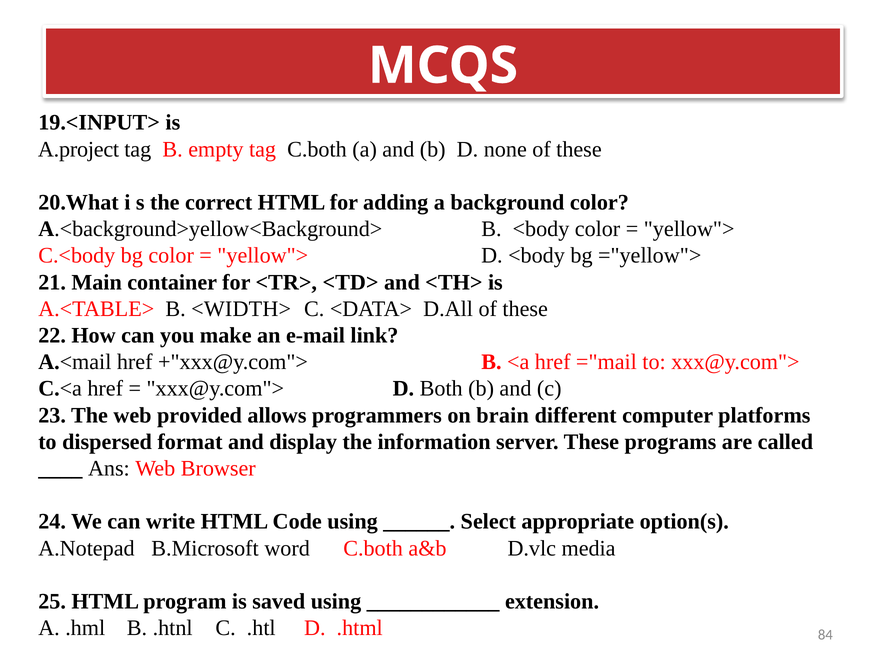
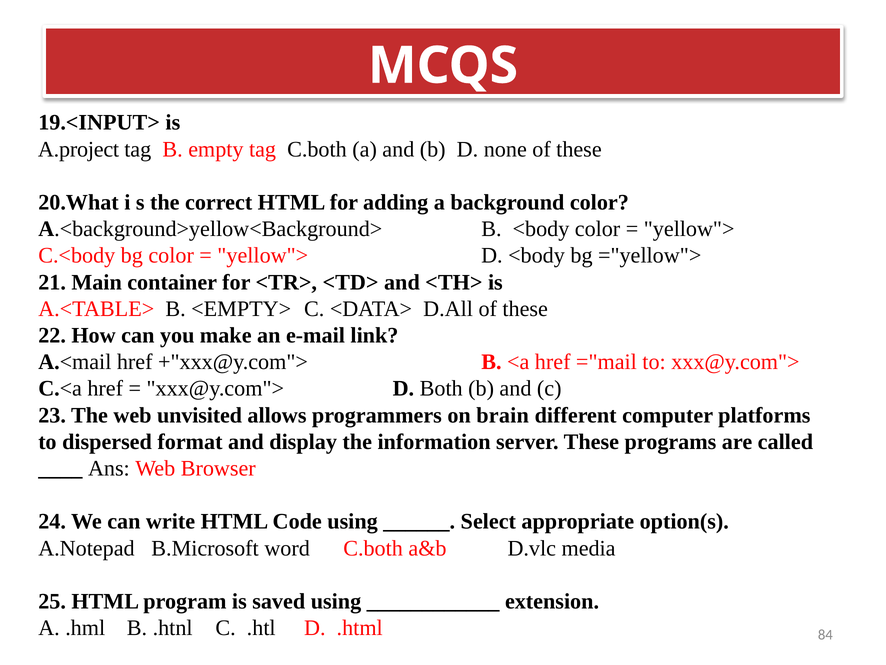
<WIDTH>: <WIDTH> -> <EMPTY> (241, 309)
provided: provided -> unvisited (200, 415)
